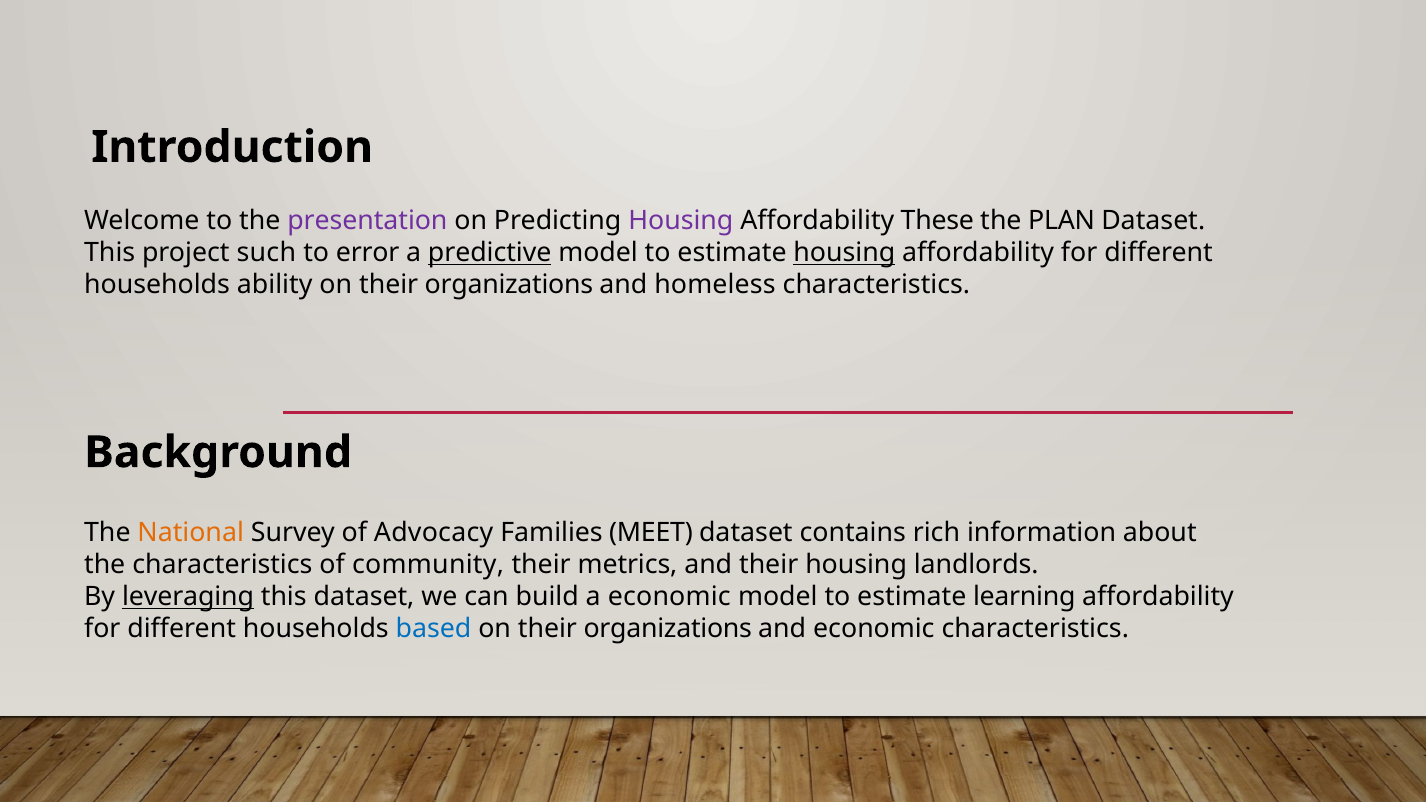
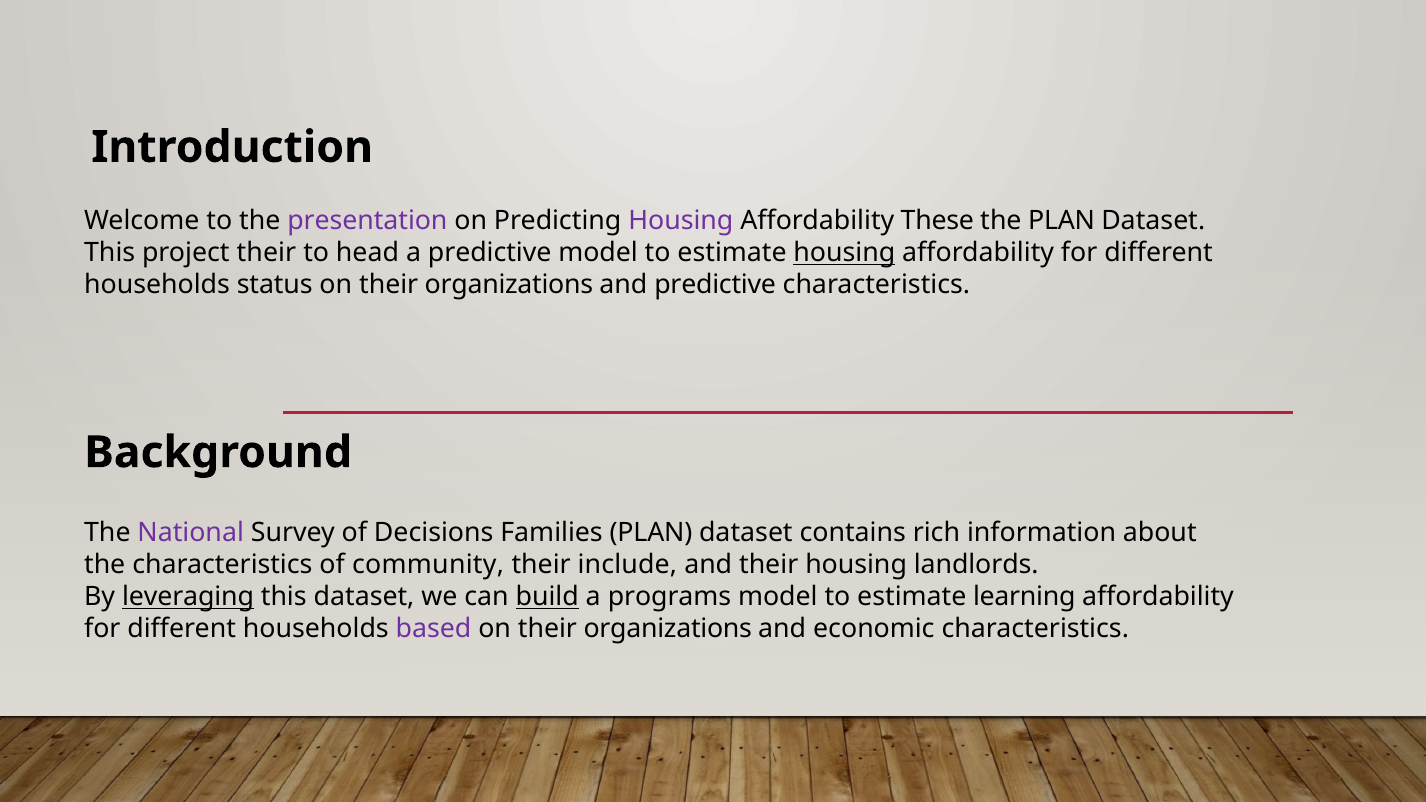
project such: such -> their (266, 253)
error: error -> head (367, 253)
predictive underline: present -> none (490, 253)
ability: ability -> status (275, 285)
and homeless: homeless -> predictive (715, 285)
National colour: orange -> purple (191, 533)
Advocacy: Advocacy -> Decisions (434, 533)
Families MEET: MEET -> PLAN (651, 533)
metrics: metrics -> include (627, 565)
build underline: none -> present (547, 597)
a economic: economic -> programs (669, 597)
based colour: blue -> purple (434, 629)
